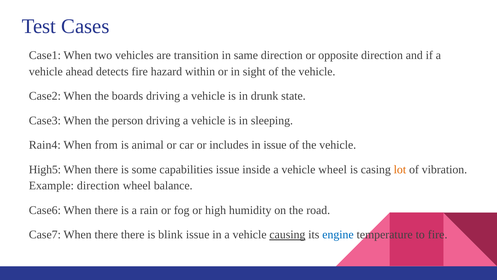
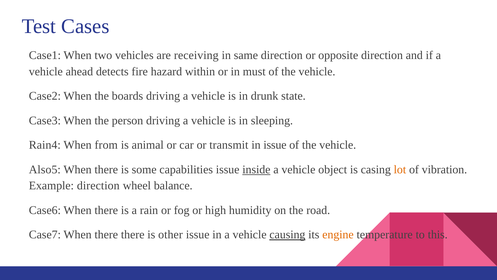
transition: transition -> receiving (196, 55)
sight: sight -> must (254, 71)
includes: includes -> transmit (229, 145)
High5: High5 -> Also5 (45, 169)
inside underline: none -> present (256, 169)
vehicle wheel: wheel -> object (333, 169)
blink: blink -> other (171, 234)
engine colour: blue -> orange (338, 234)
to fire: fire -> this (438, 234)
